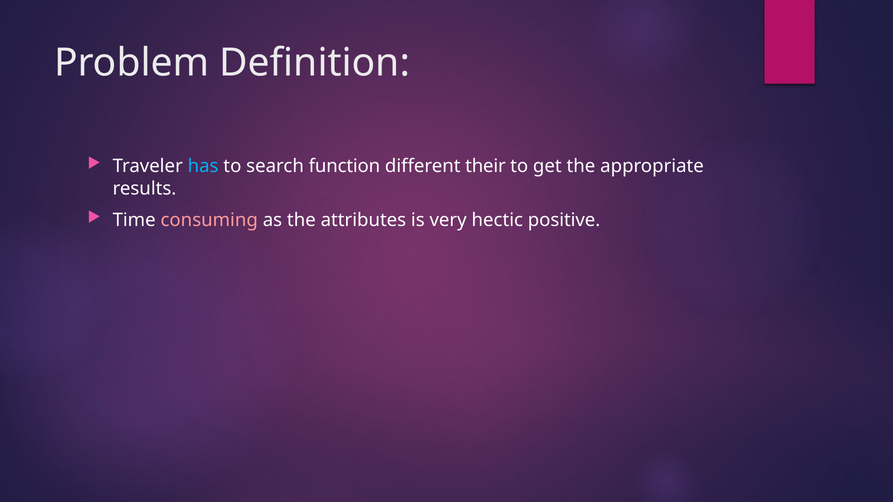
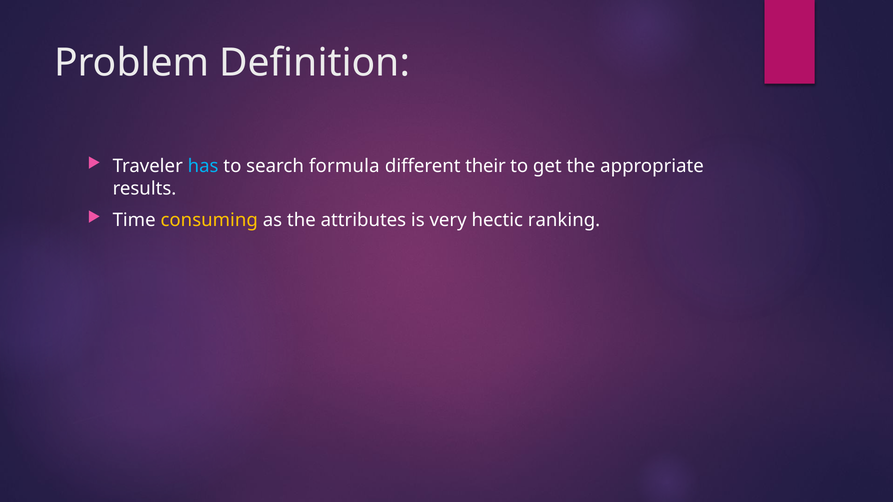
function: function -> formula (344, 166)
consuming colour: pink -> yellow (209, 220)
positive: positive -> ranking (564, 220)
